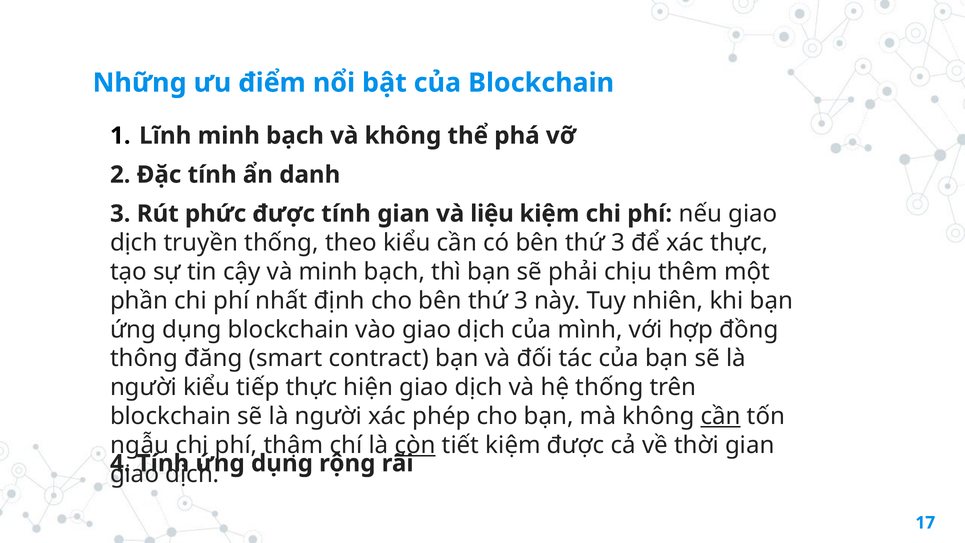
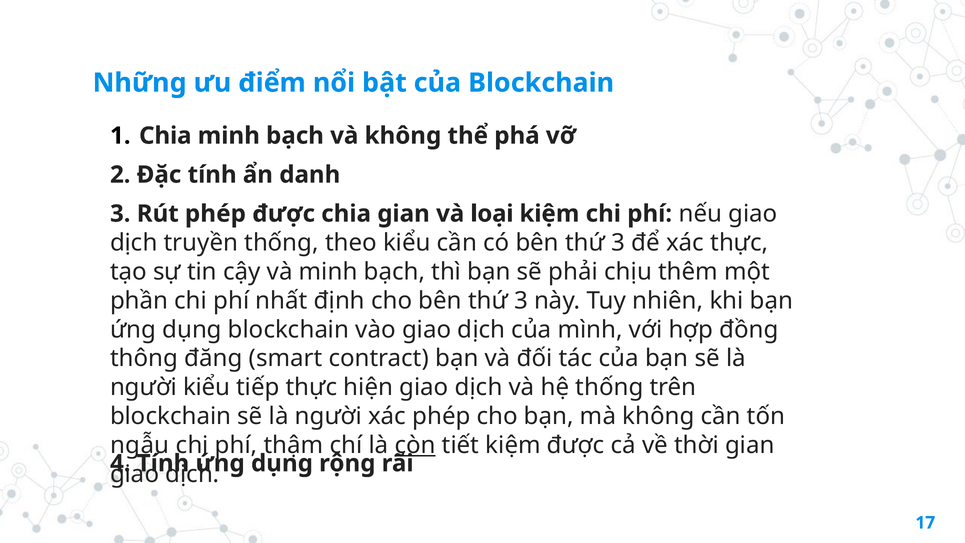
Lĩnh: Lĩnh -> Chia (165, 136)
Rút phức: phức -> phép (215, 214)
được tính: tính -> chia (346, 214)
liệu: liệu -> loại (492, 214)
cần underline: present -> none (721, 416)
